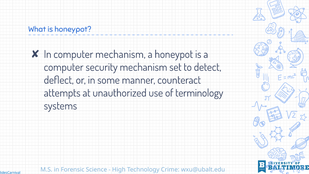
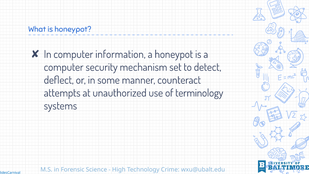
computer mechanism: mechanism -> information (120, 54)
